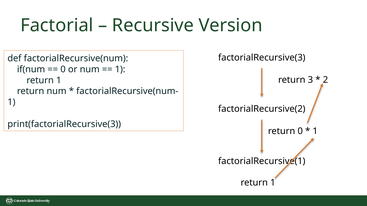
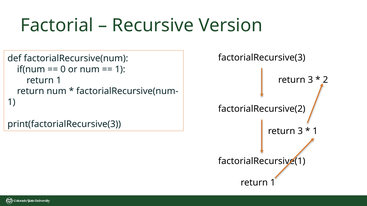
0: 0 -> 3 (300, 131)
